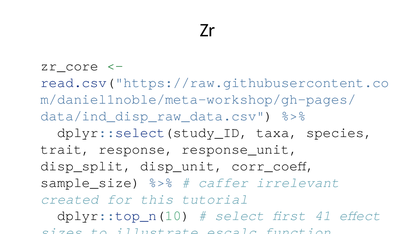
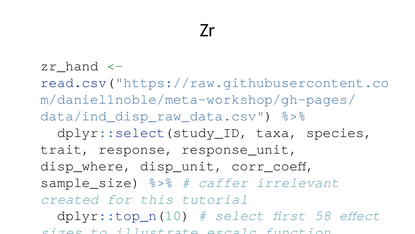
zr_core: zr_core -> zr_hand (70, 66)
disp_split: disp_split -> disp_where (86, 165)
41: 41 -> 58 (323, 215)
